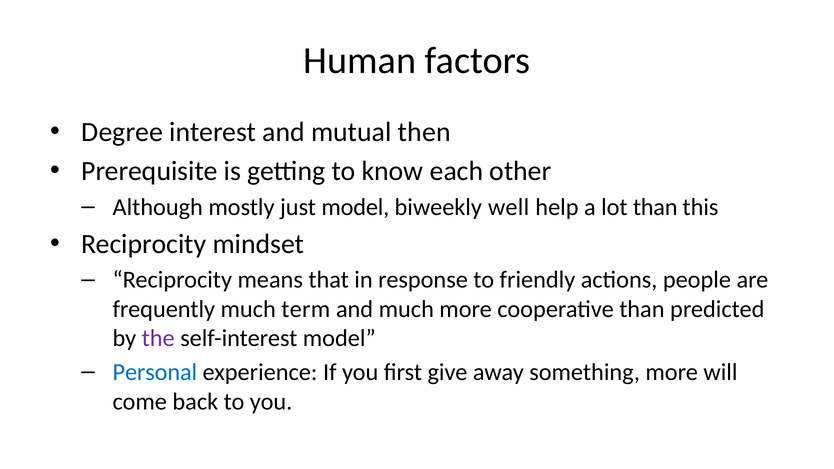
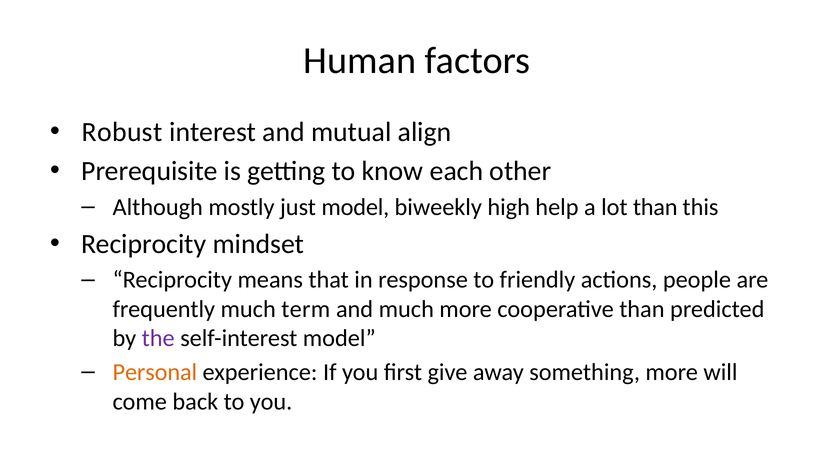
Degree: Degree -> Robust (122, 132)
then: then -> align (425, 132)
well: well -> high (509, 207)
Personal colour: blue -> orange (155, 372)
